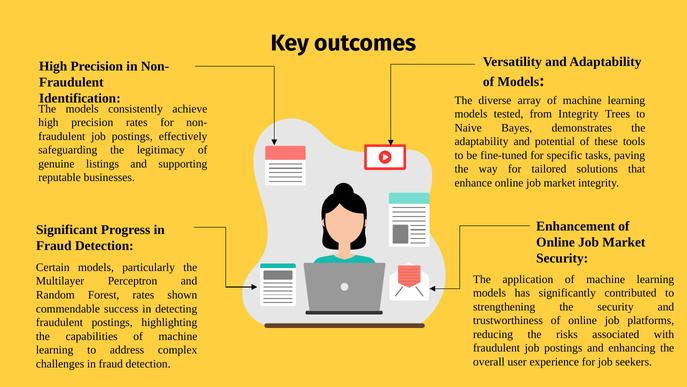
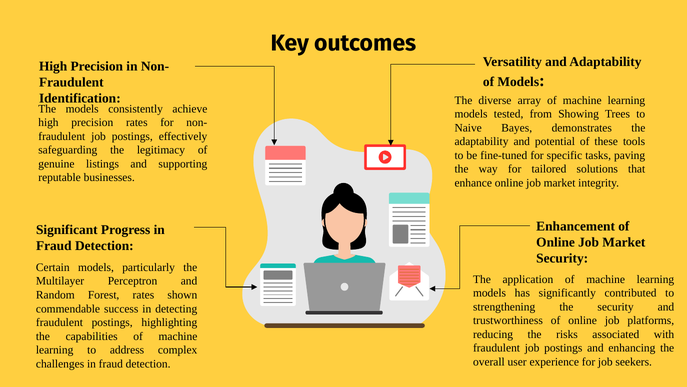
from Integrity: Integrity -> Showing (579, 114)
